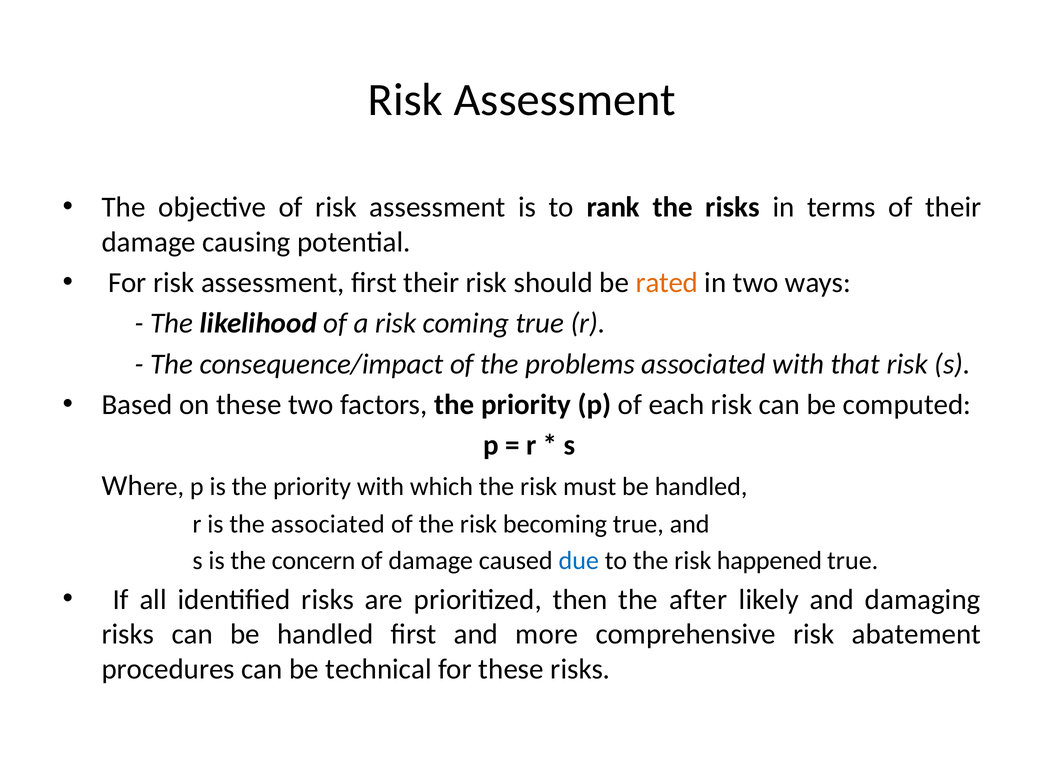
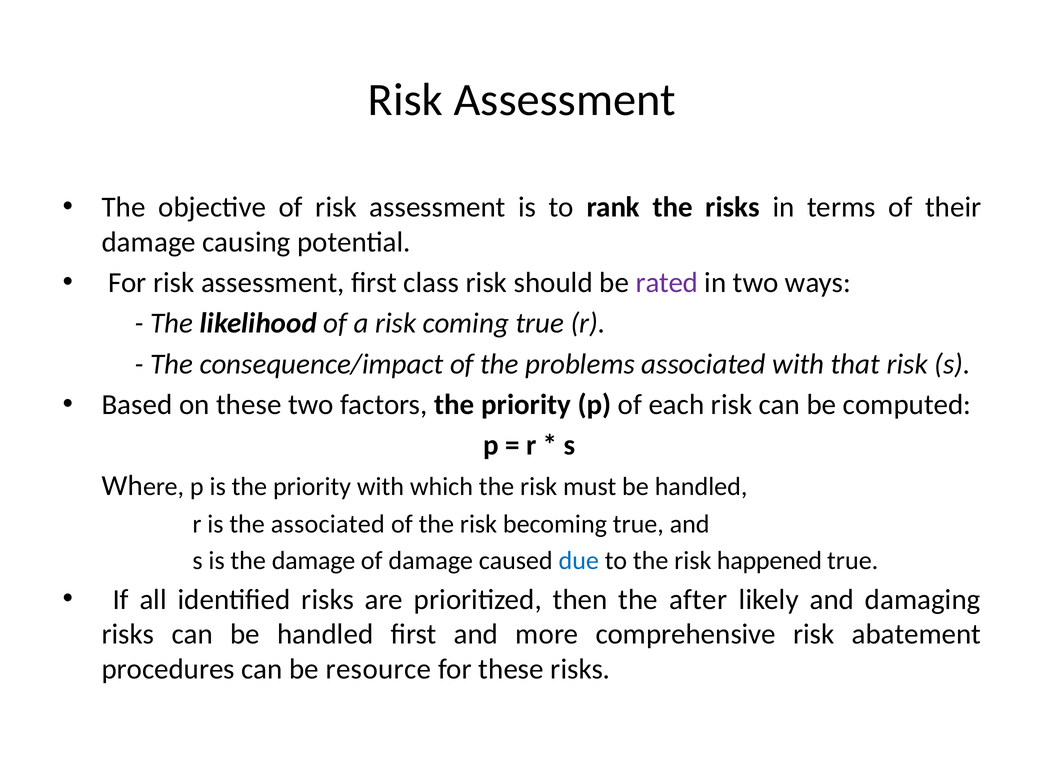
first their: their -> class (431, 283)
rated colour: orange -> purple (667, 283)
the concern: concern -> damage (314, 560)
technical: technical -> resource (378, 669)
